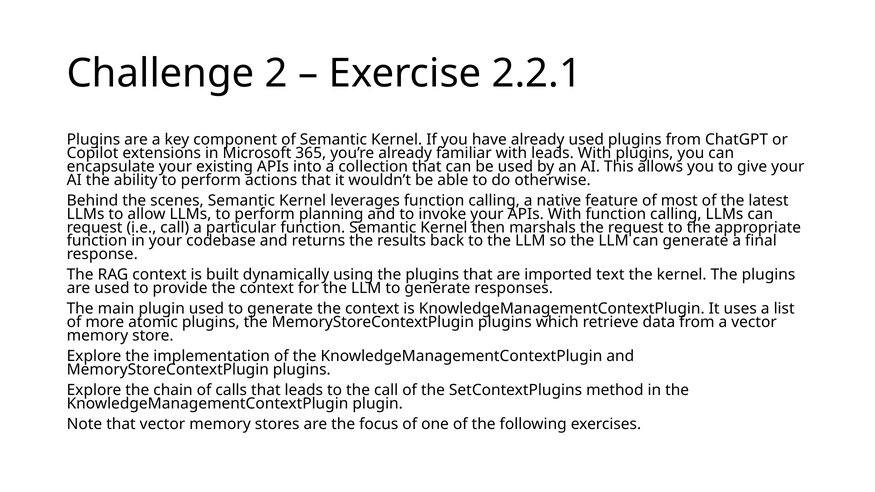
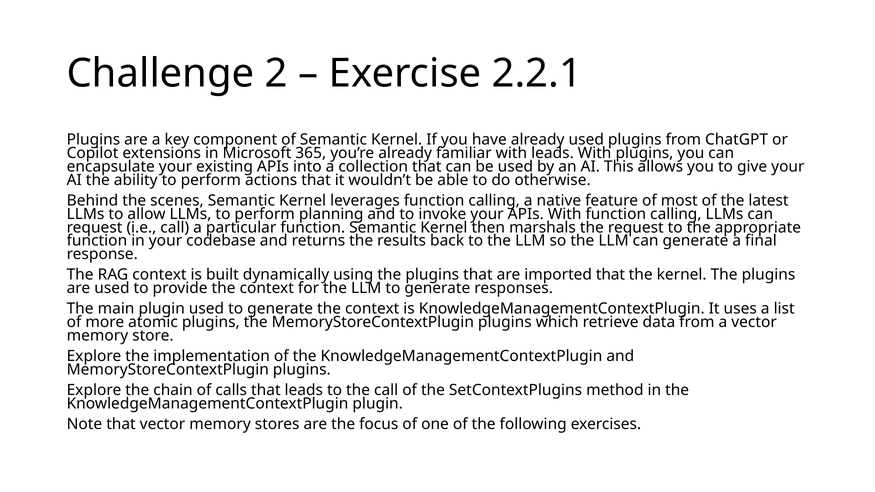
imported text: text -> that (610, 275)
